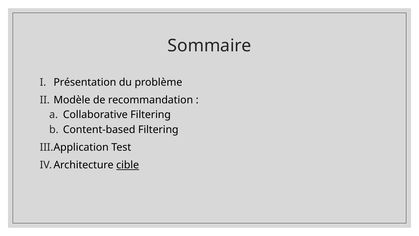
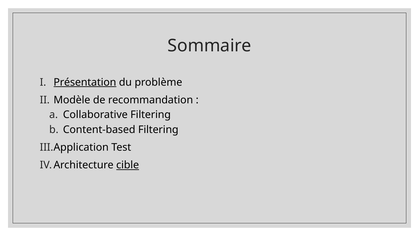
Présentation underline: none -> present (85, 82)
